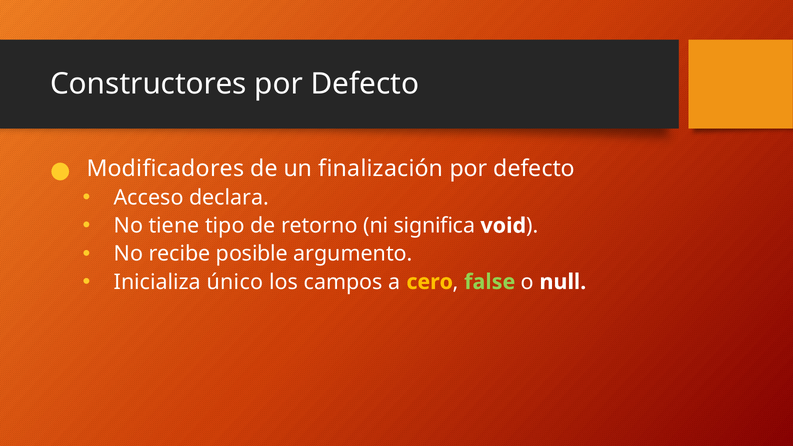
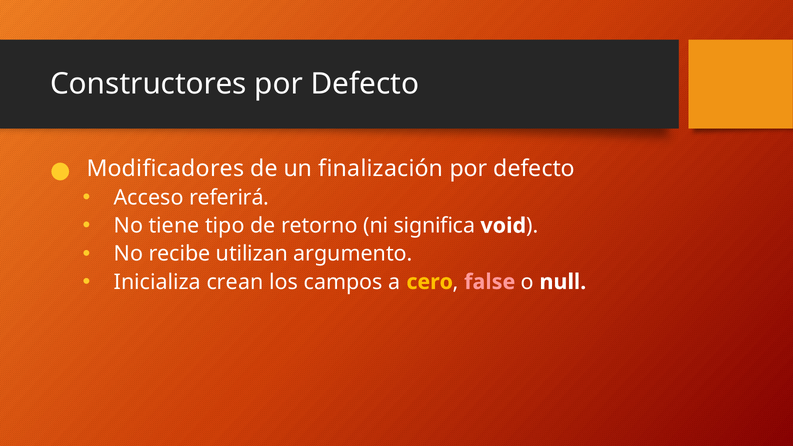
declara: declara -> referirá (229, 198)
posible: posible -> utilizan (252, 254)
único: único -> crean (235, 282)
false colour: light green -> pink (490, 282)
